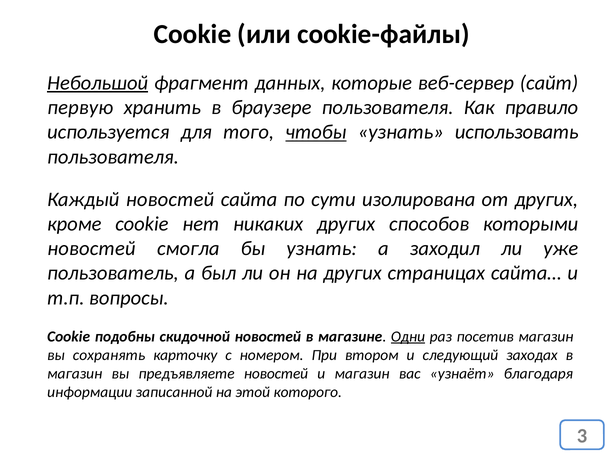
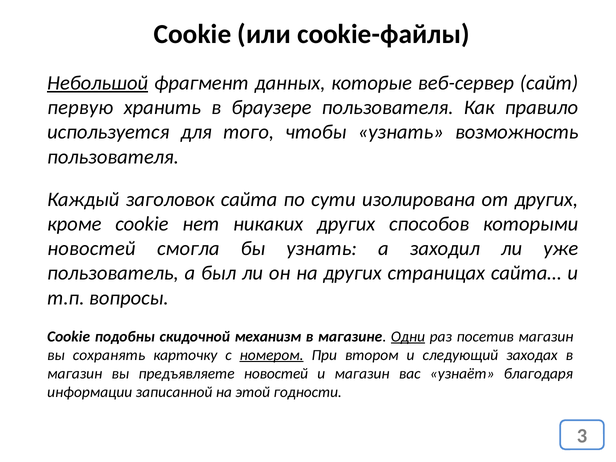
чтобы underline: present -> none (316, 132)
использовать: использовать -> возможность (517, 132)
Каждый новостей: новостей -> заголовок (170, 199)
скидочной новостей: новостей -> механизм (268, 336)
номером underline: none -> present (272, 355)
которого: которого -> годности (308, 392)
